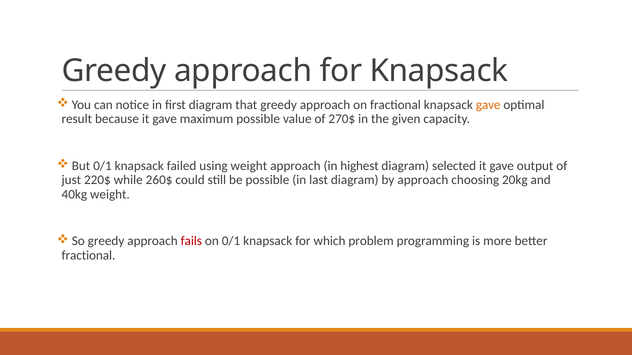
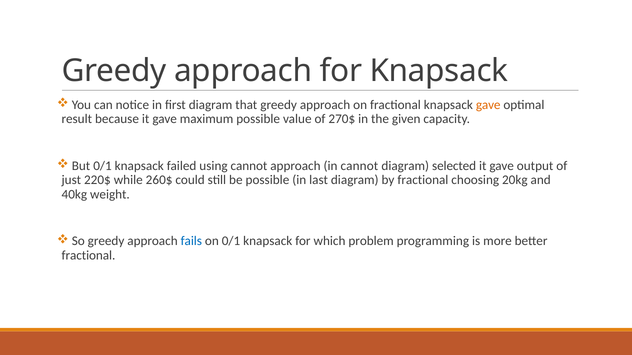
using weight: weight -> cannot (249, 166)
in highest: highest -> cannot (359, 166)
by approach: approach -> fractional (423, 180)
fails colour: red -> blue (191, 241)
